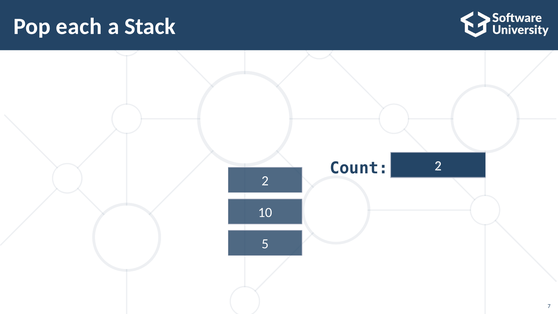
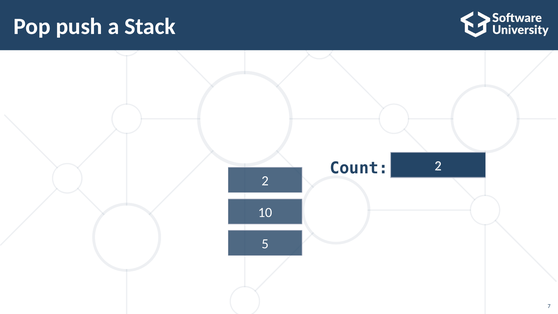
each: each -> push (79, 26)
